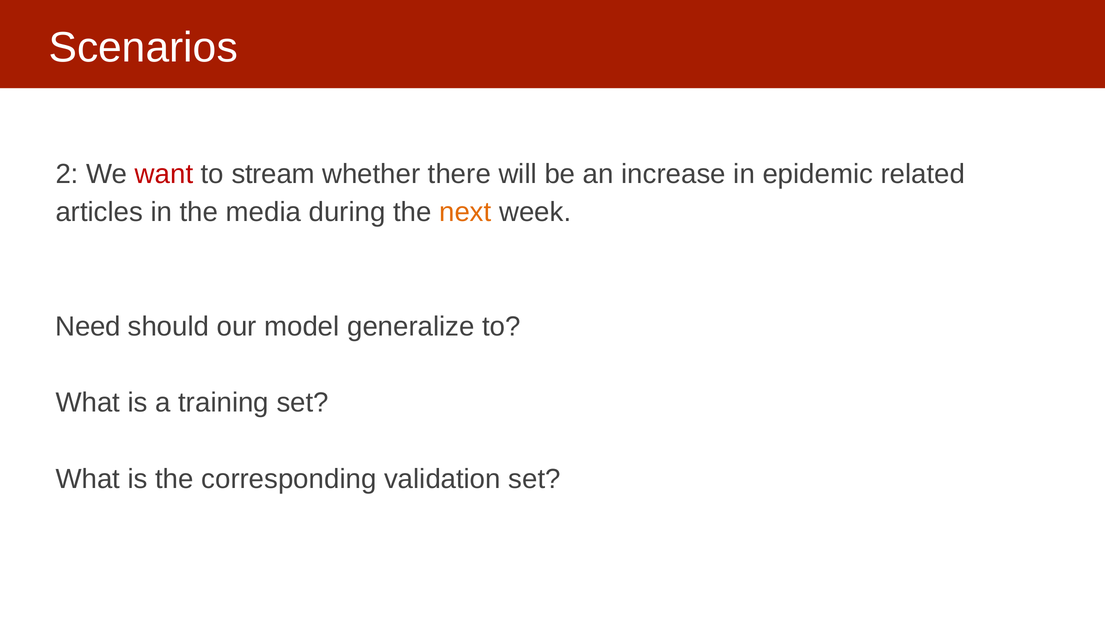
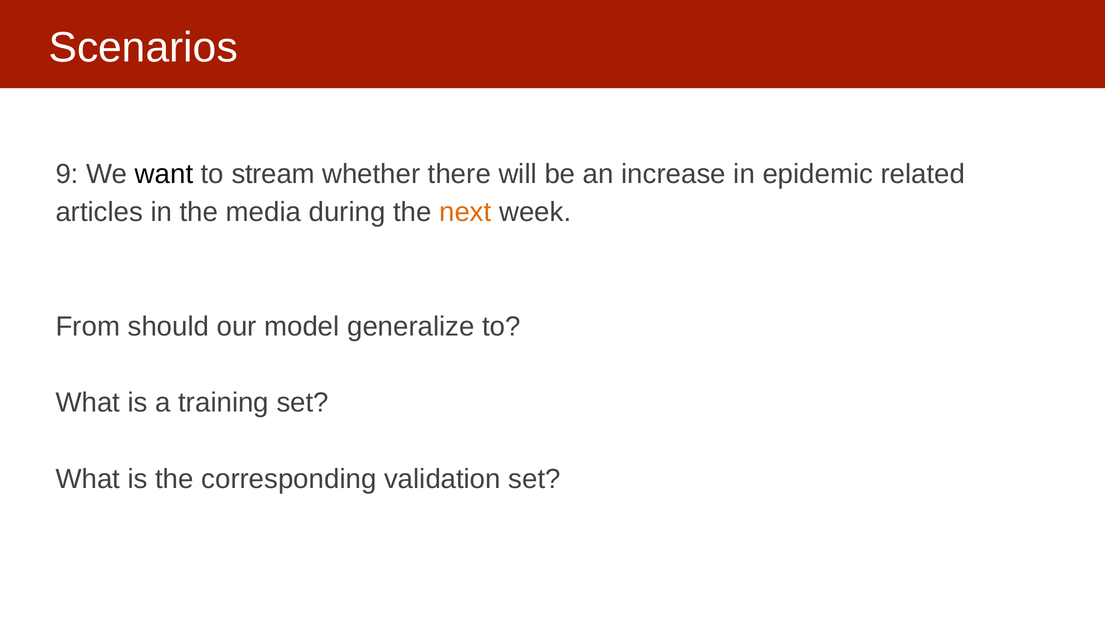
2: 2 -> 9 (67, 174)
want colour: red -> black (164, 174)
Need: Need -> From (88, 326)
